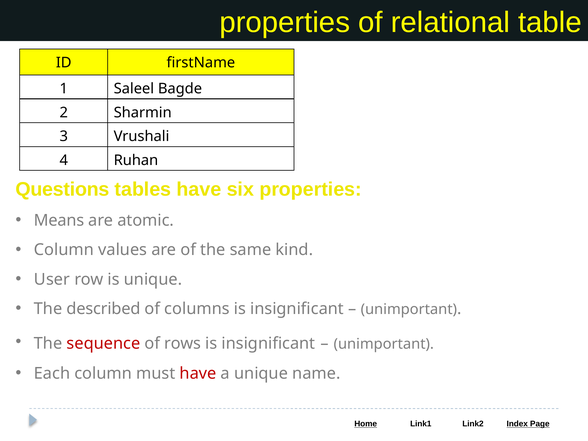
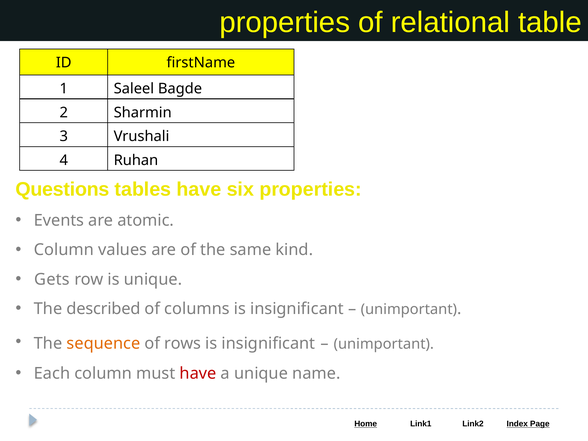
Means: Means -> Events (59, 220)
User: User -> Gets (52, 279)
sequence colour: red -> orange (103, 343)
